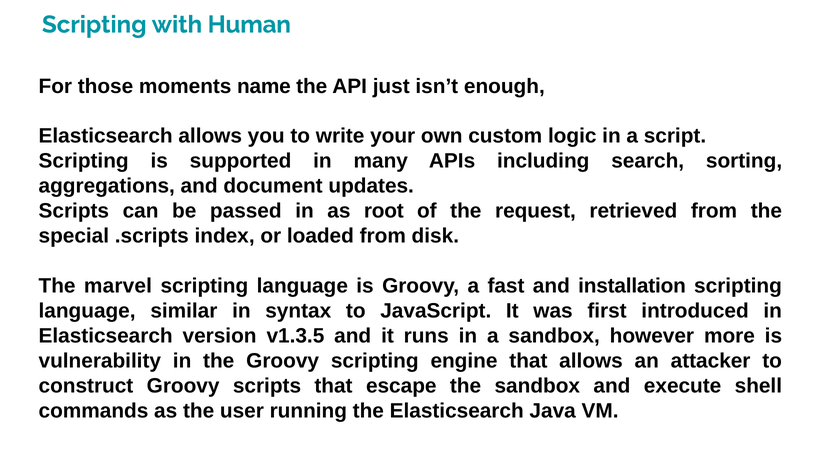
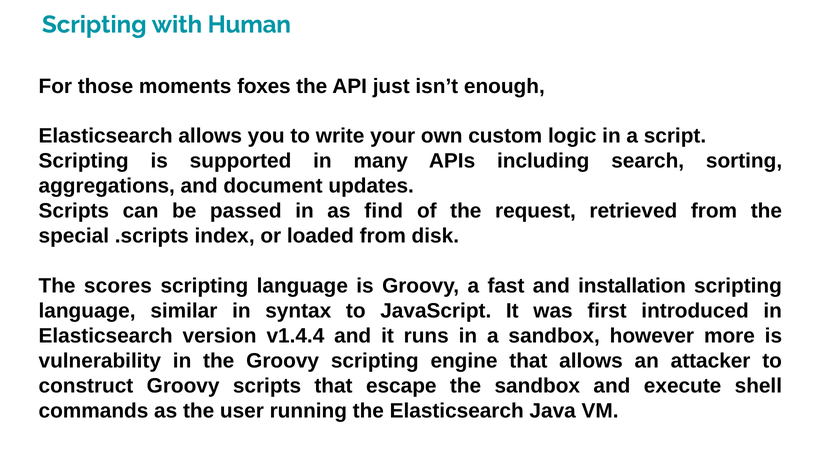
name: name -> foxes (264, 86)
root: root -> find (384, 211)
marvel: marvel -> scores (118, 286)
v1.3.5: v1.3.5 -> v1.4.4 (295, 336)
